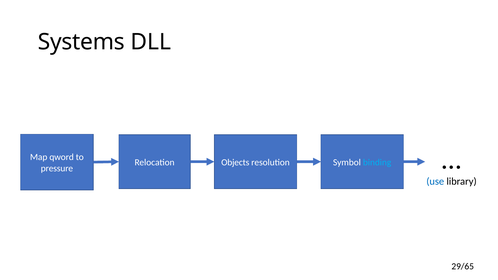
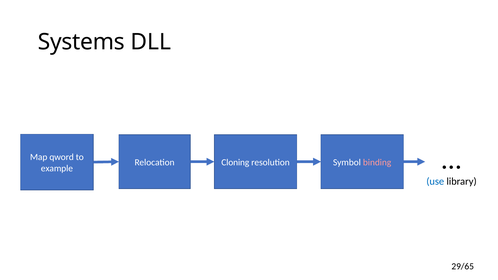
binding colour: light blue -> pink (377, 162)
Objects: Objects -> Cloning (235, 162)
pressure: pressure -> example (57, 168)
